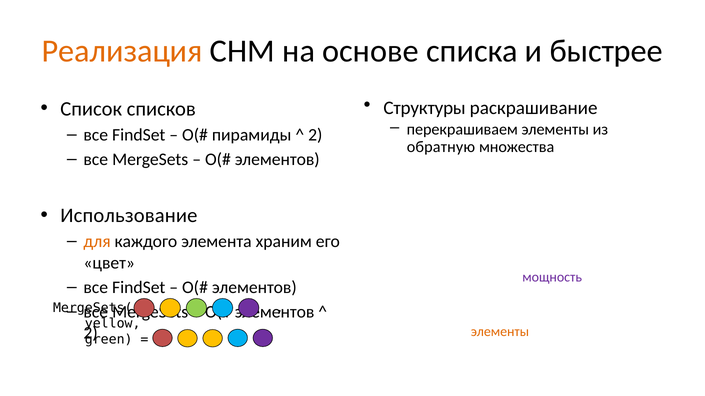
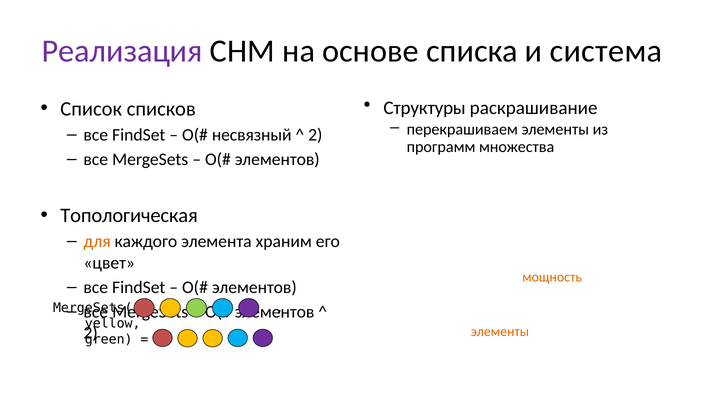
Реализация colour: orange -> purple (122, 51)
быстрее: быстрее -> система (606, 51)
пирамиды: пирамиды -> несвязный (252, 135)
обратную: обратную -> программ (441, 147)
Использование: Использование -> Топологическая (129, 216)
мощность colour: purple -> orange (552, 278)
